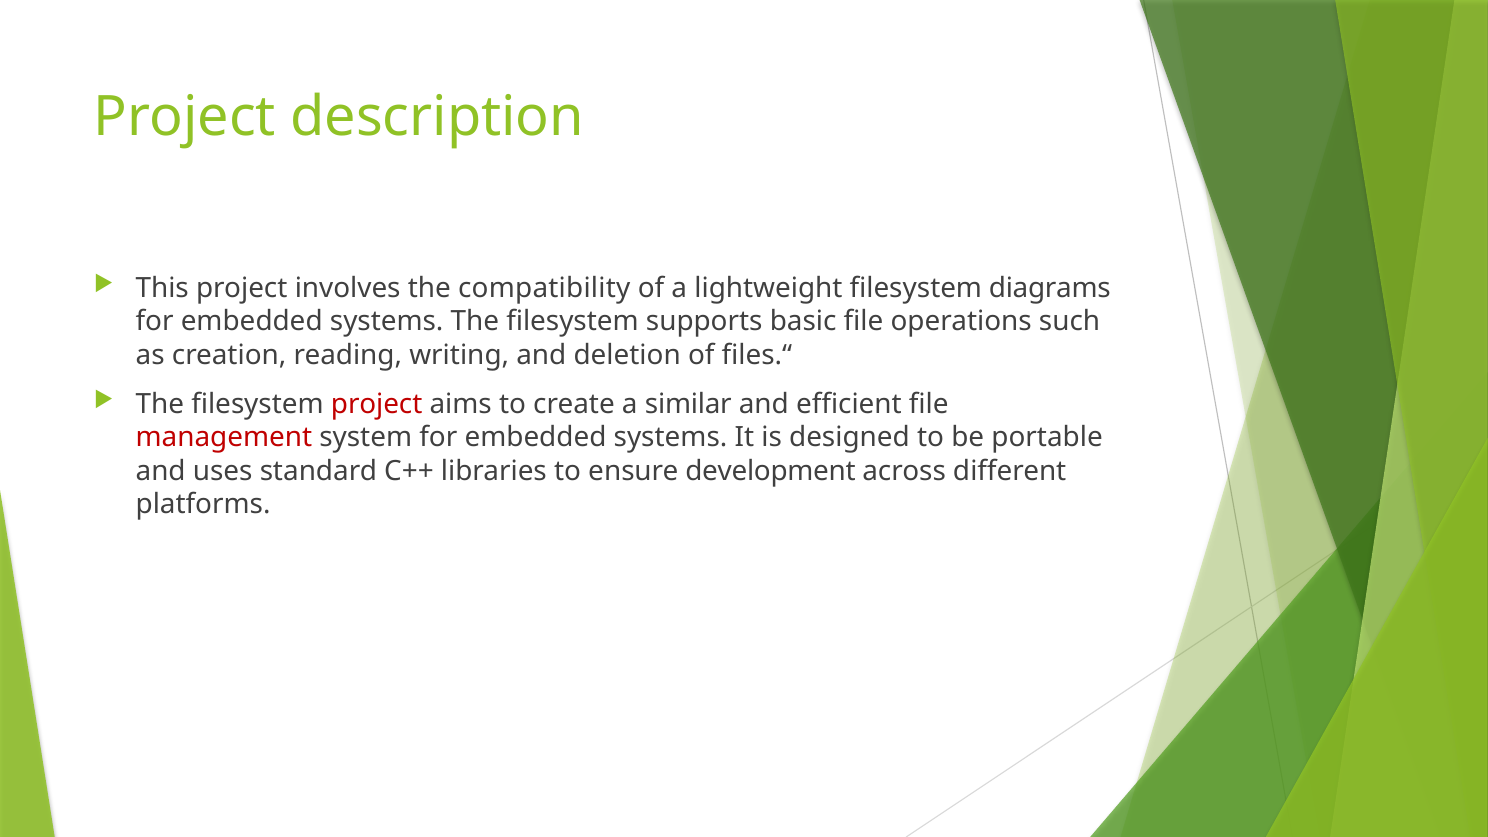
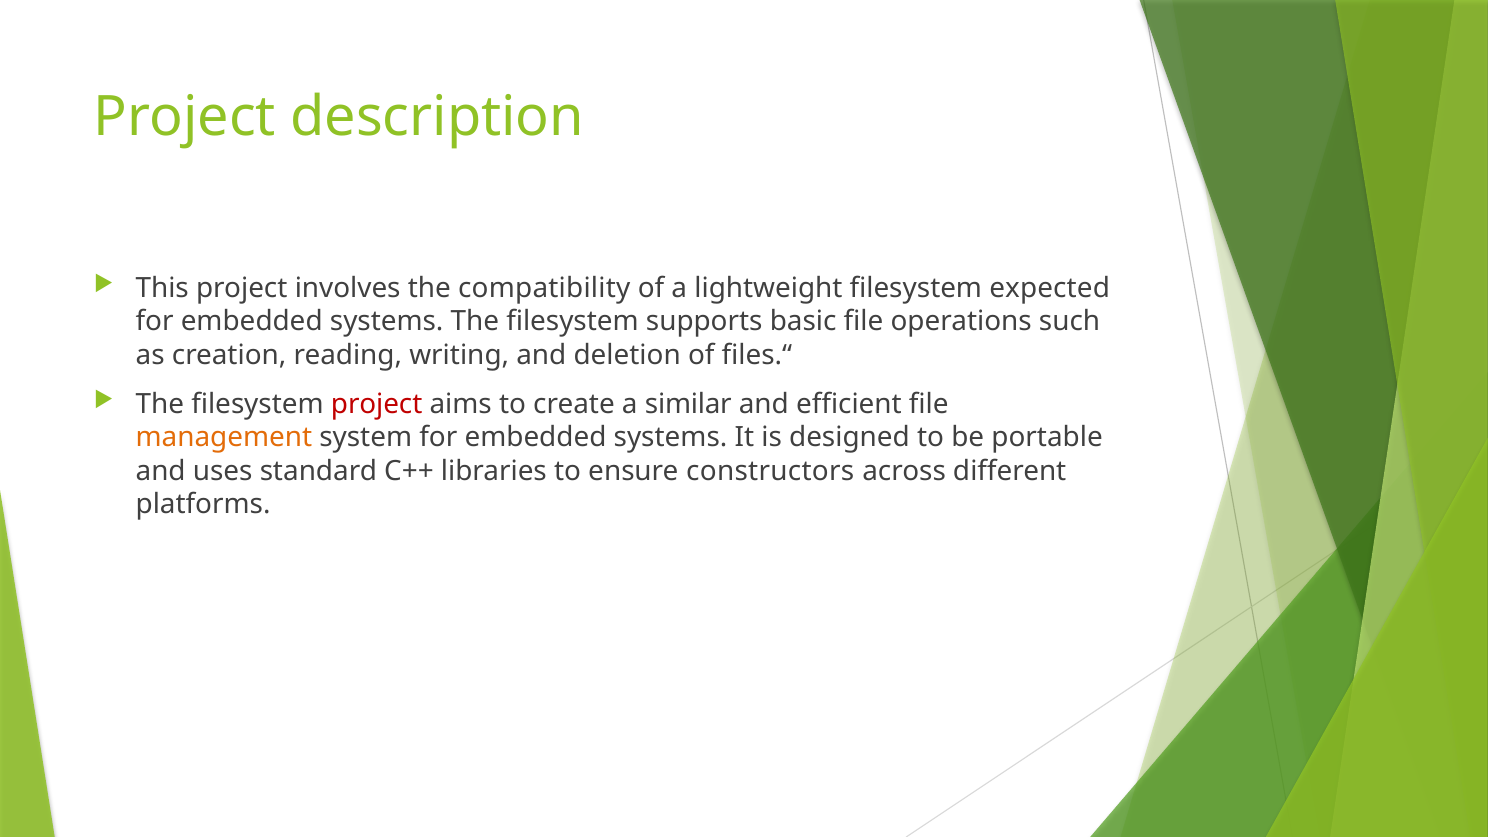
diagrams: diagrams -> expected (1050, 288)
management colour: red -> orange (224, 437)
development: development -> constructors (770, 471)
